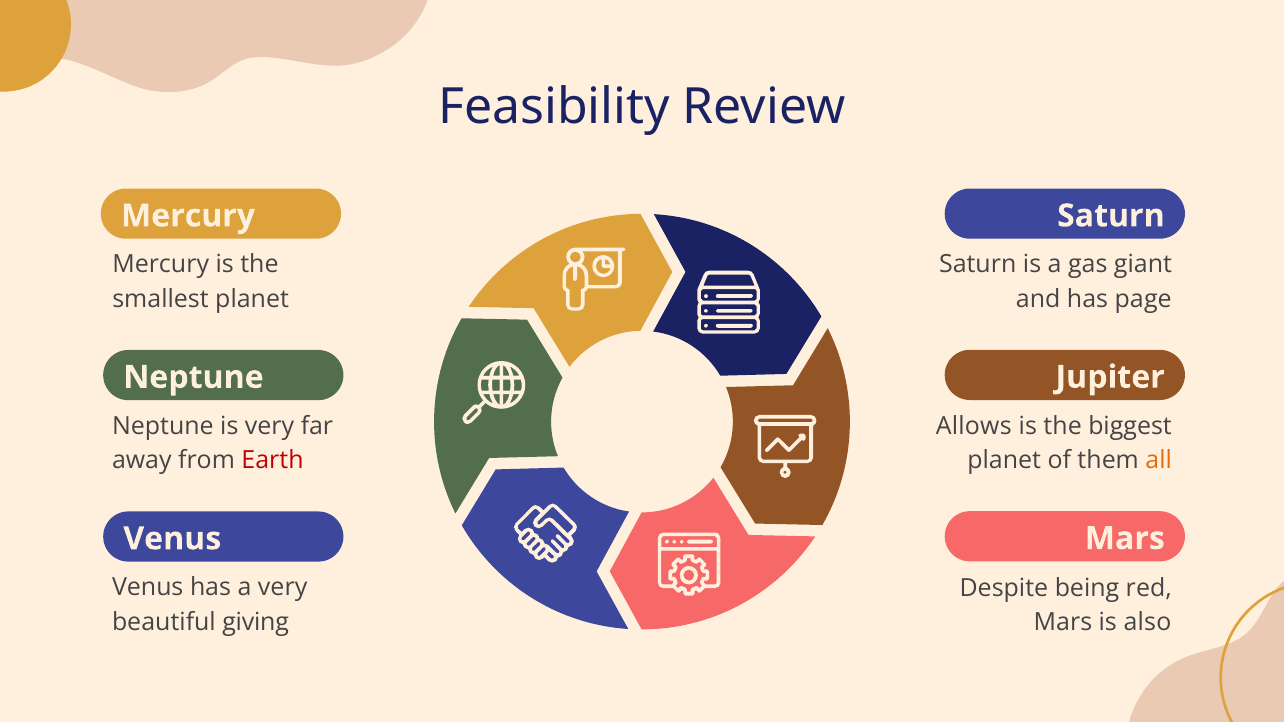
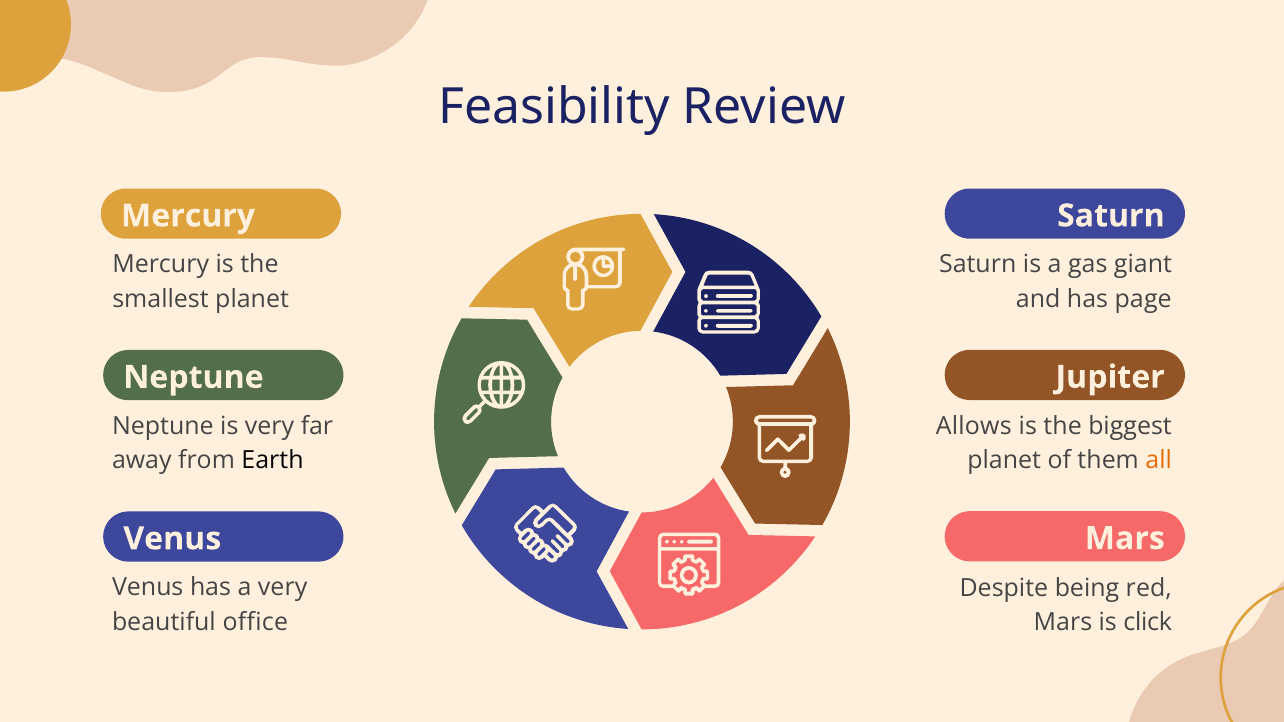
Earth colour: red -> black (272, 461)
giving: giving -> office (255, 622)
also: also -> click (1148, 623)
